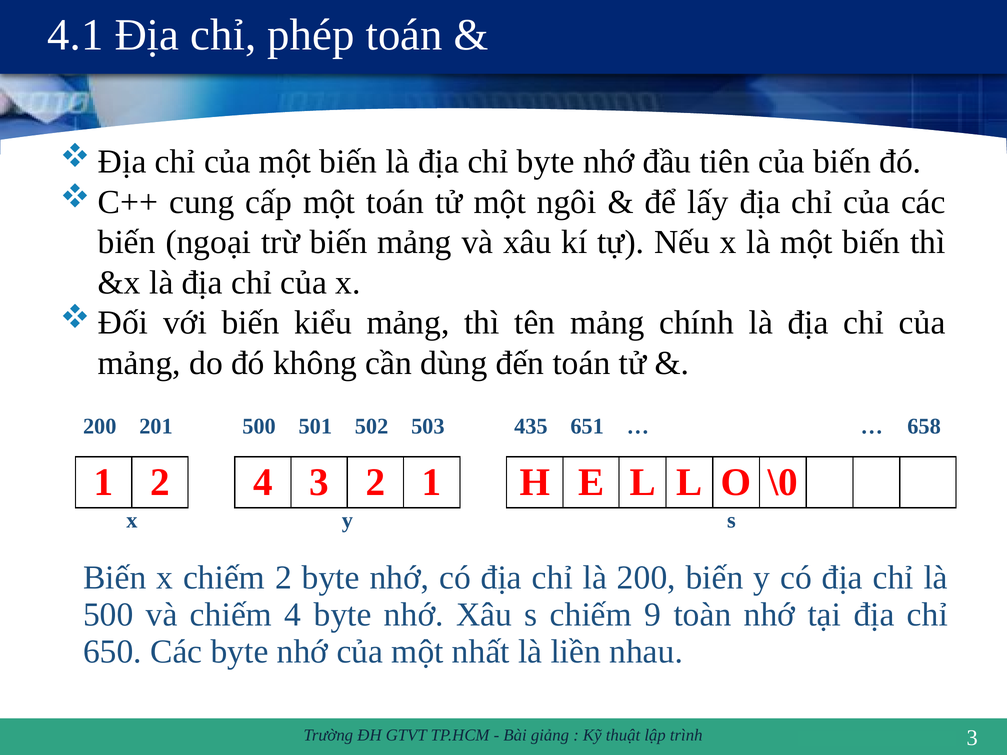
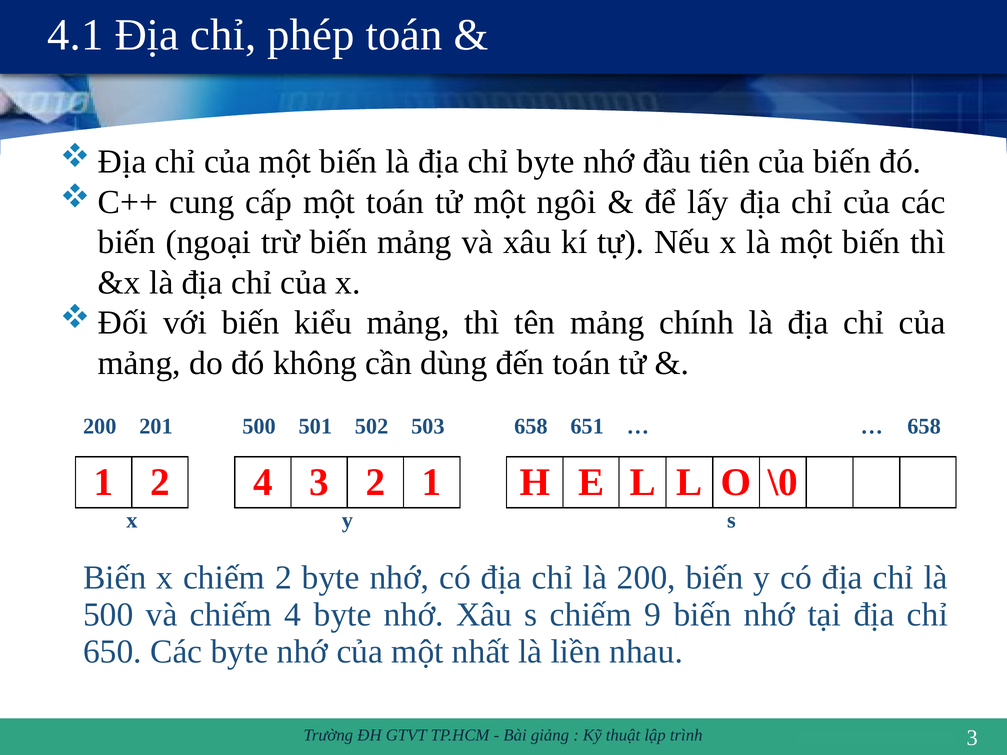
503 435: 435 -> 658 (531, 426)
9 toàn: toàn -> biến (703, 615)
